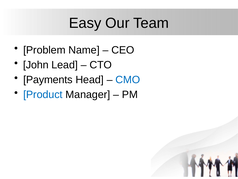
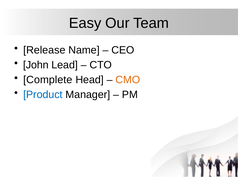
Problem: Problem -> Release (44, 50)
Payments: Payments -> Complete (48, 80)
CMO colour: blue -> orange (128, 80)
